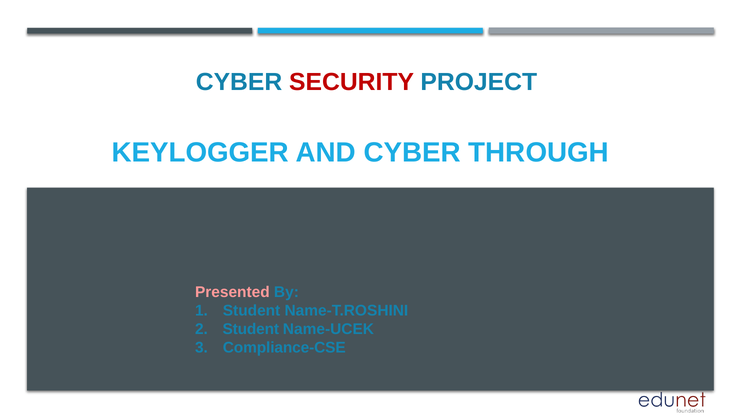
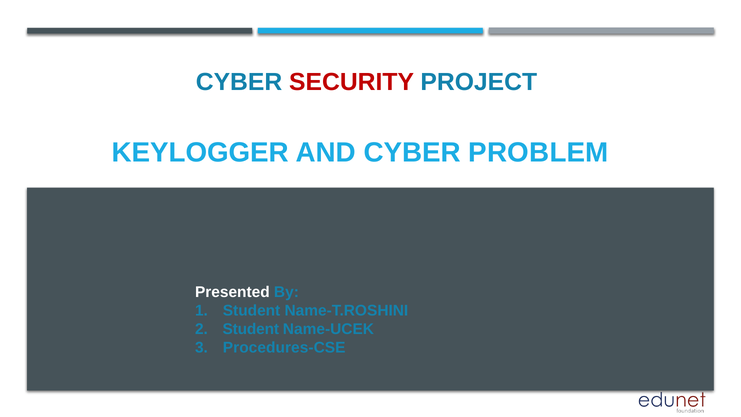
THROUGH: THROUGH -> PROBLEM (539, 153)
Presented colour: pink -> white (232, 292)
Compliance-CSE: Compliance-CSE -> Procedures-CSE (284, 347)
